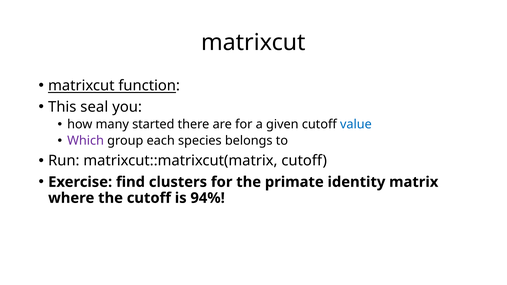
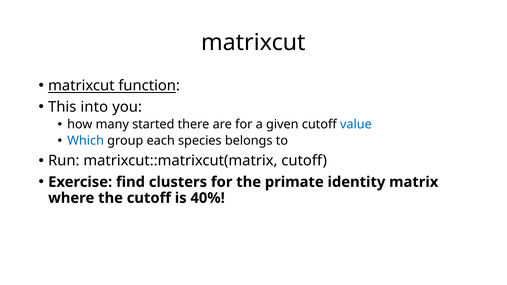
seal: seal -> into (94, 107)
Which colour: purple -> blue (86, 141)
94%: 94% -> 40% (208, 198)
